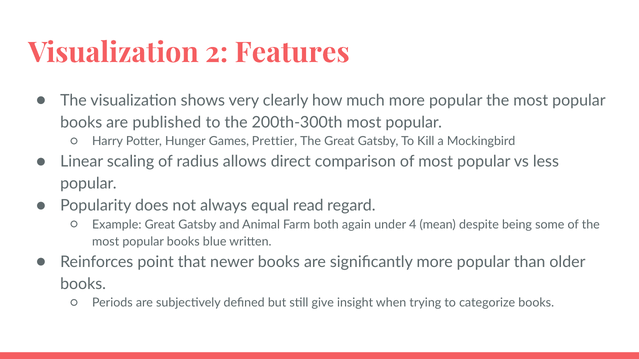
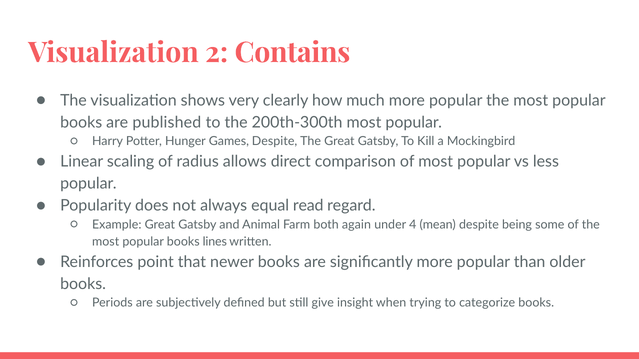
Features: Features -> Contains (292, 53)
Games Prettier: Prettier -> Despite (275, 142)
blue: blue -> lines (215, 242)
